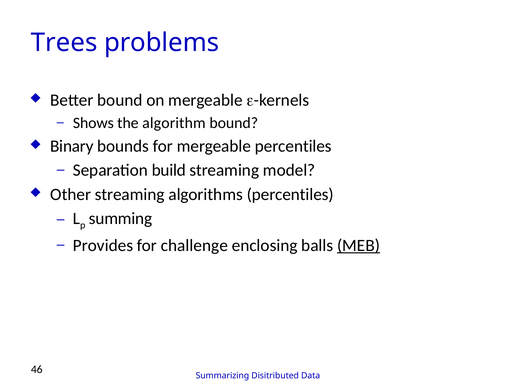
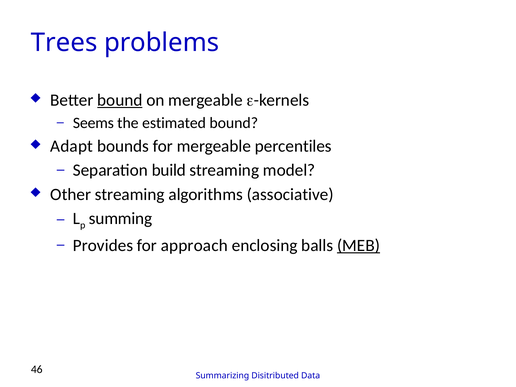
bound underline: none -> present (120, 100)
Shows: Shows -> Seems (93, 123)
algorithm: algorithm -> estimated (174, 123)
Binary: Binary -> Adapt (72, 146)
algorithms percentiles: percentiles -> associative (290, 194)
challenge: challenge -> approach (194, 245)
